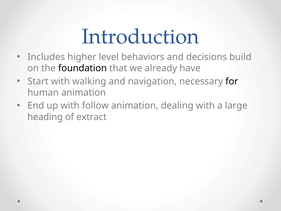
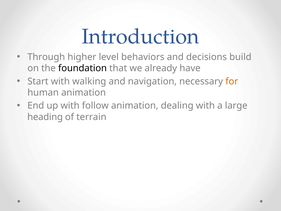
Includes: Includes -> Through (46, 57)
for colour: black -> orange (232, 81)
extract: extract -> terrain (91, 117)
